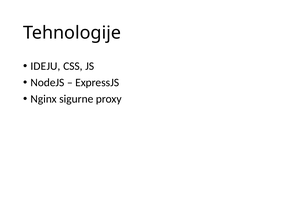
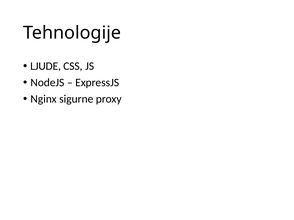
IDEJU: IDEJU -> LJUDE (46, 66)
